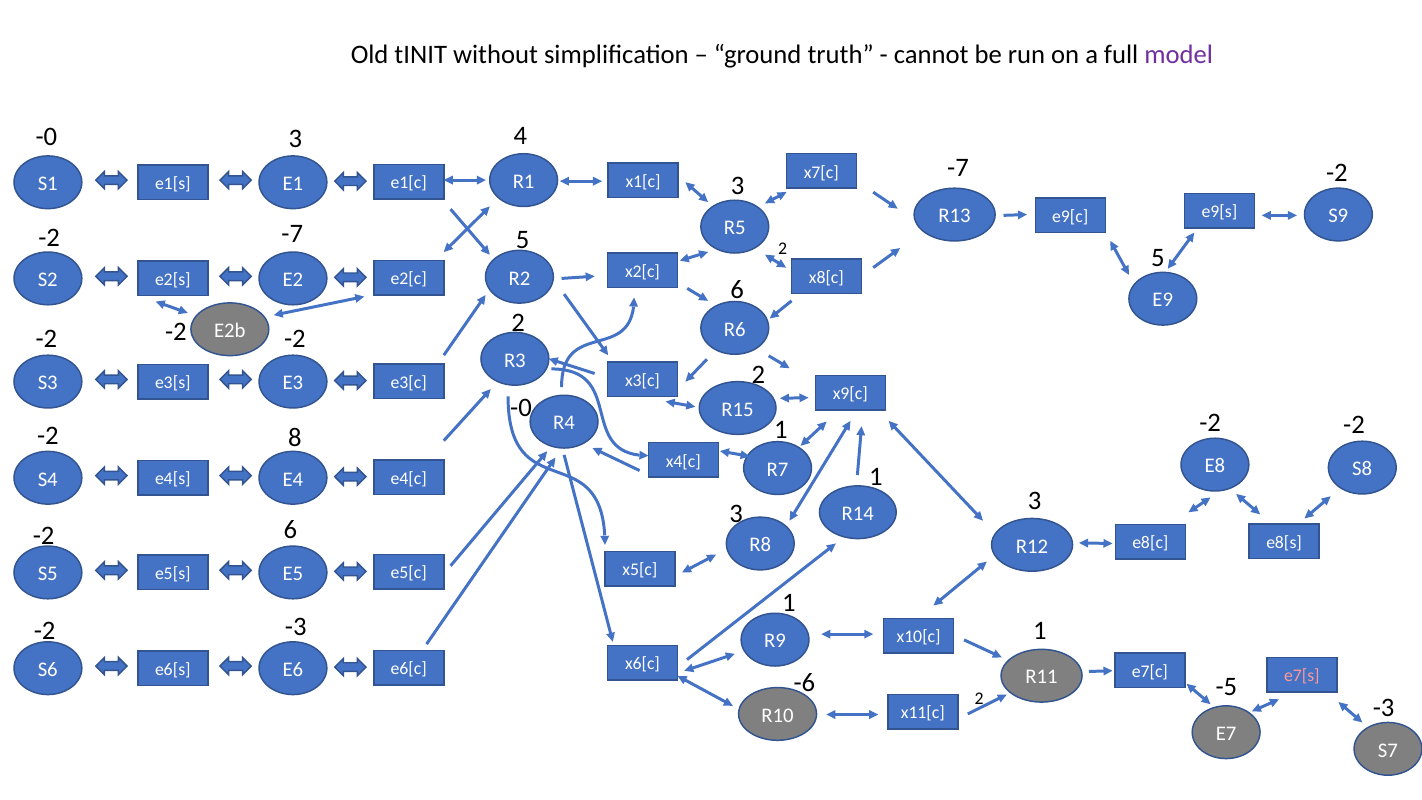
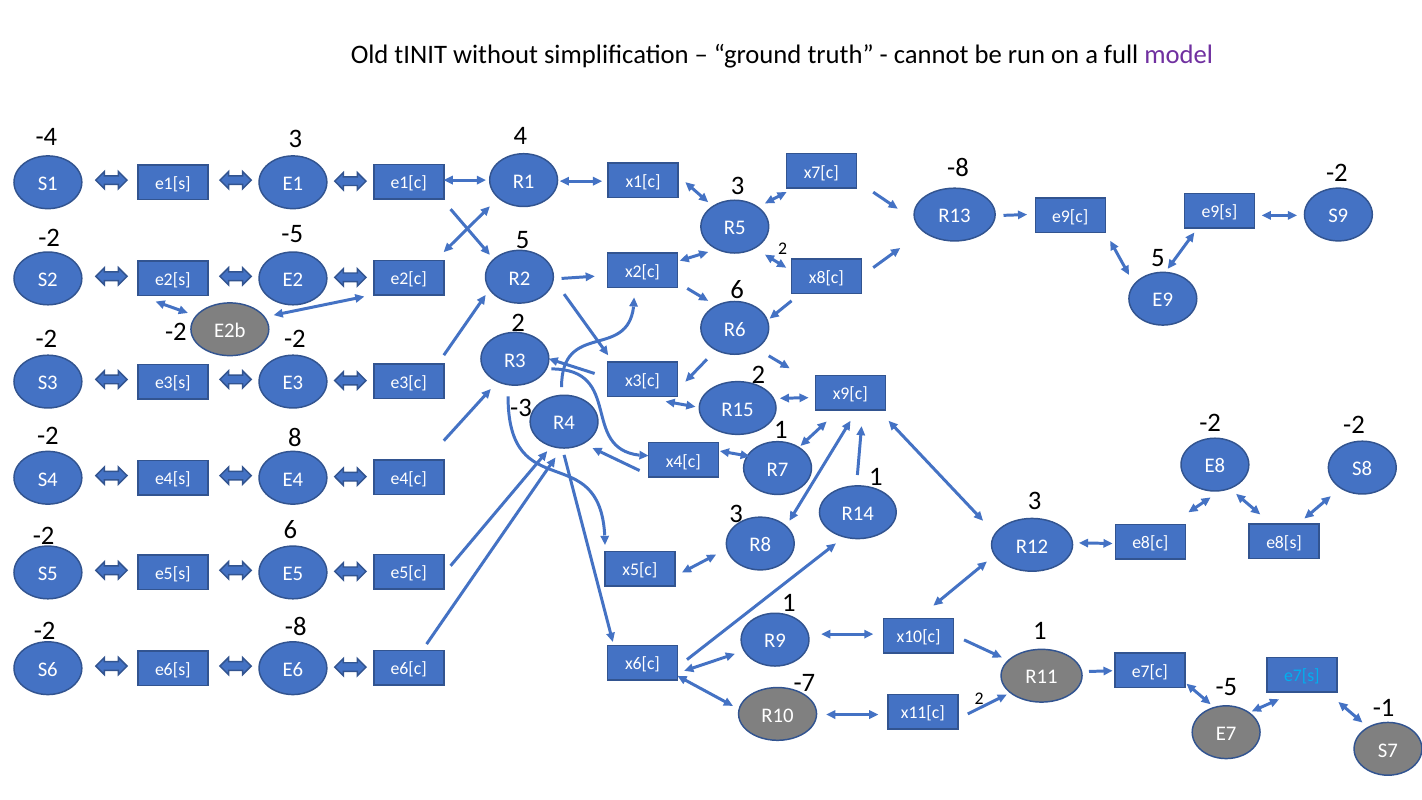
-0: -0 -> -4 (46, 136)
-7: -7 -> -8 (958, 168)
-7: -7 -> -5 (292, 233)
-0: -0 -> -3 (521, 408)
-3: -3 -> -8 (296, 627)
e7[s colour: pink -> light blue (1302, 676)
-6: -6 -> -7 (804, 683)
-3: -3 -> -1 (1384, 708)
